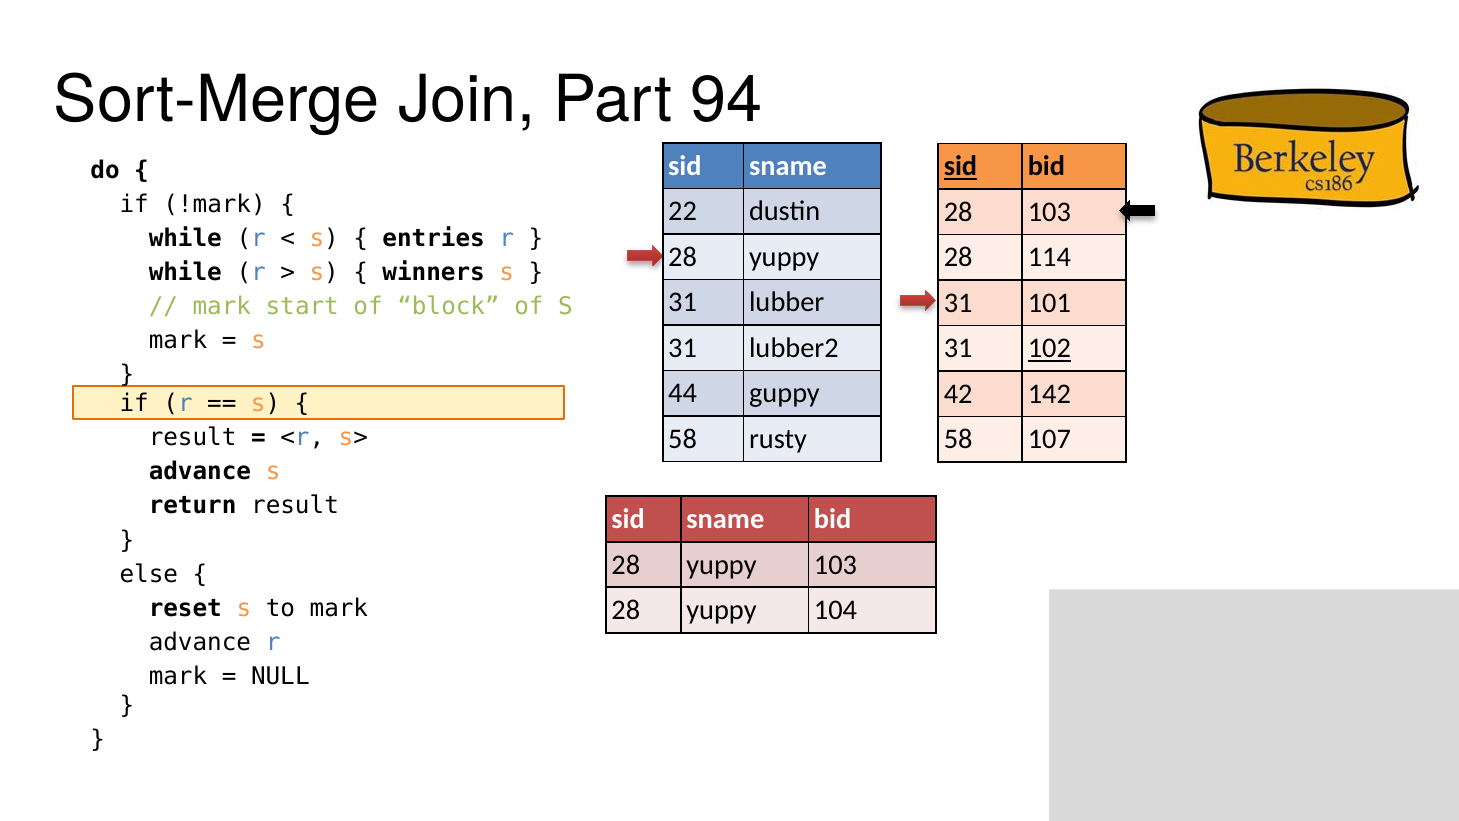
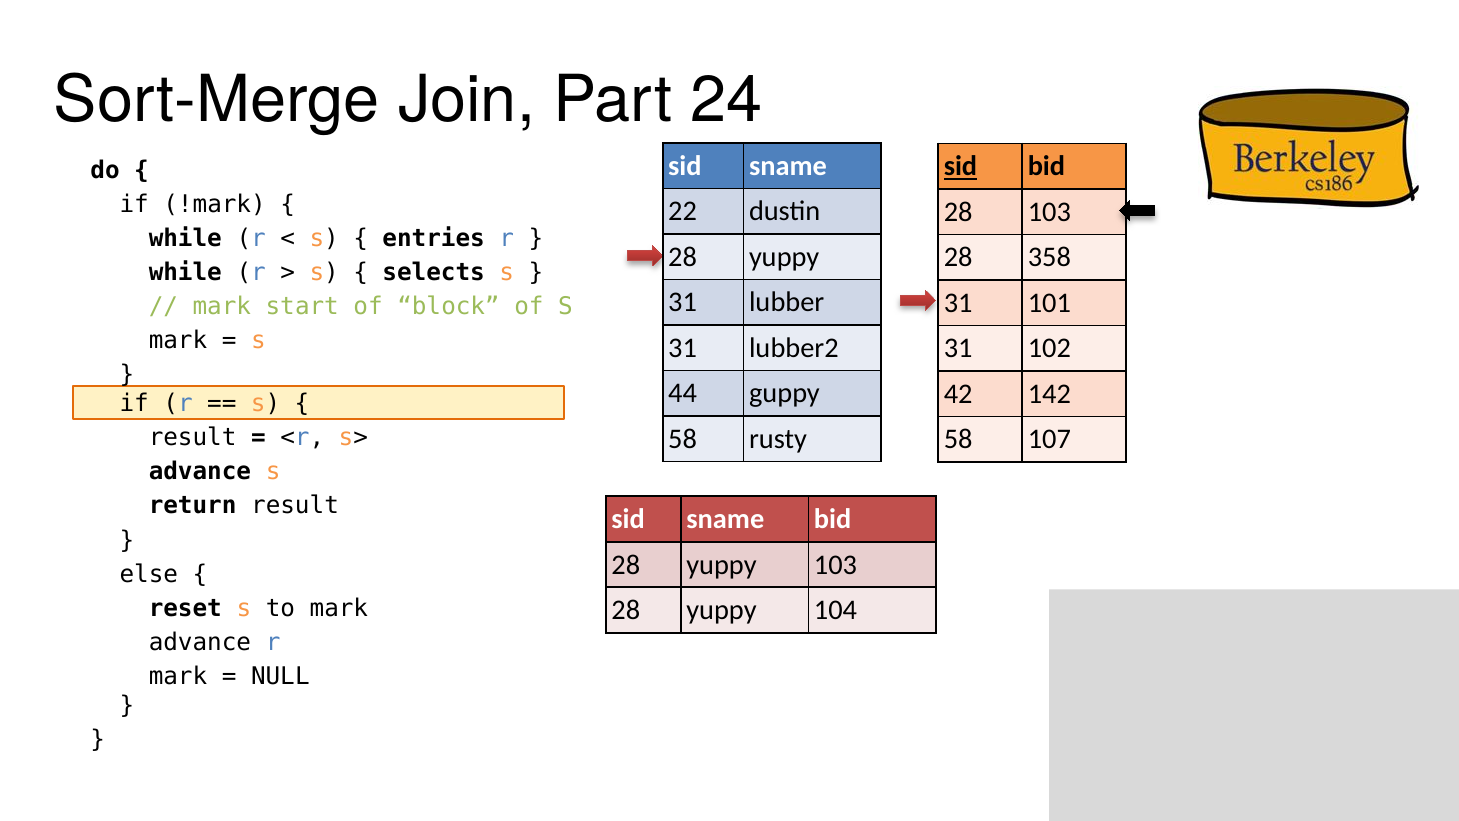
94: 94 -> 24 (726, 100)
114: 114 -> 358 (1049, 257)
winners: winners -> selects (434, 272)
102 underline: present -> none (1049, 348)
